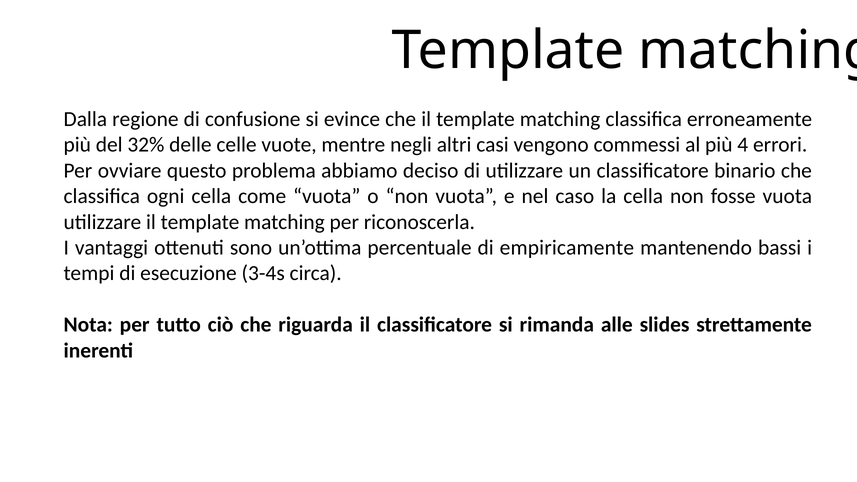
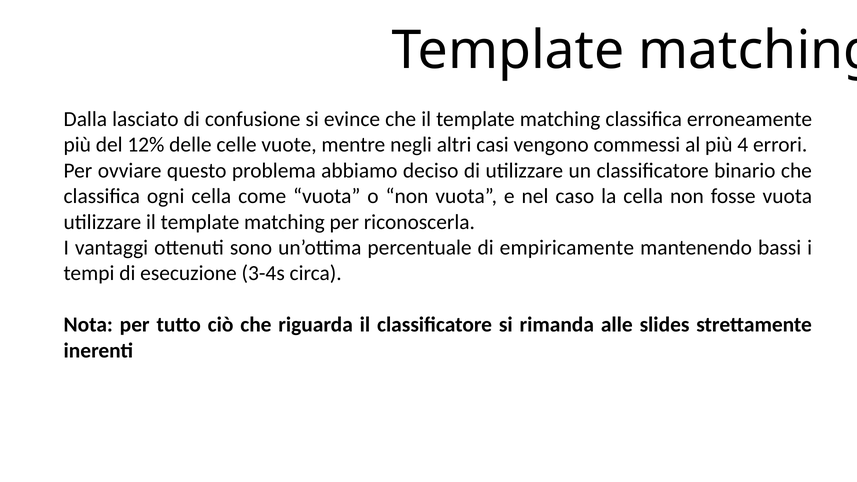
regione: regione -> lasciato (145, 119)
32%: 32% -> 12% (146, 145)
